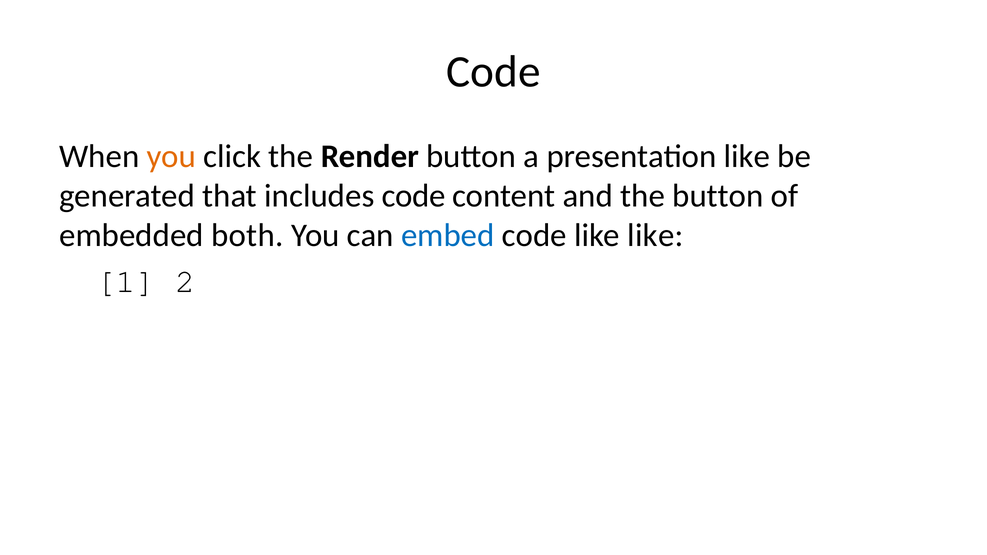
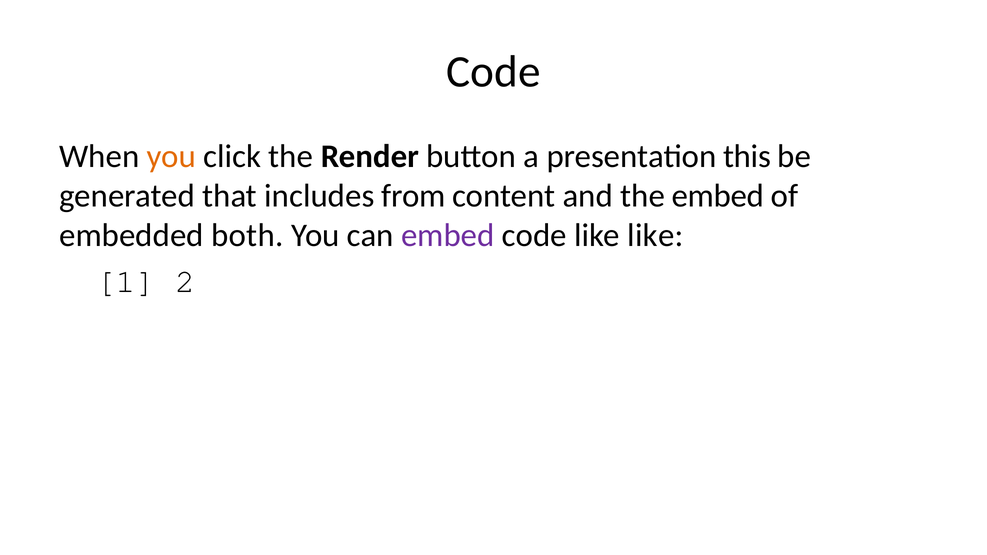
presentation like: like -> this (747, 157)
includes code: code -> from (413, 196)
the button: button -> embed (718, 196)
embed colour: blue -> purple (448, 236)
